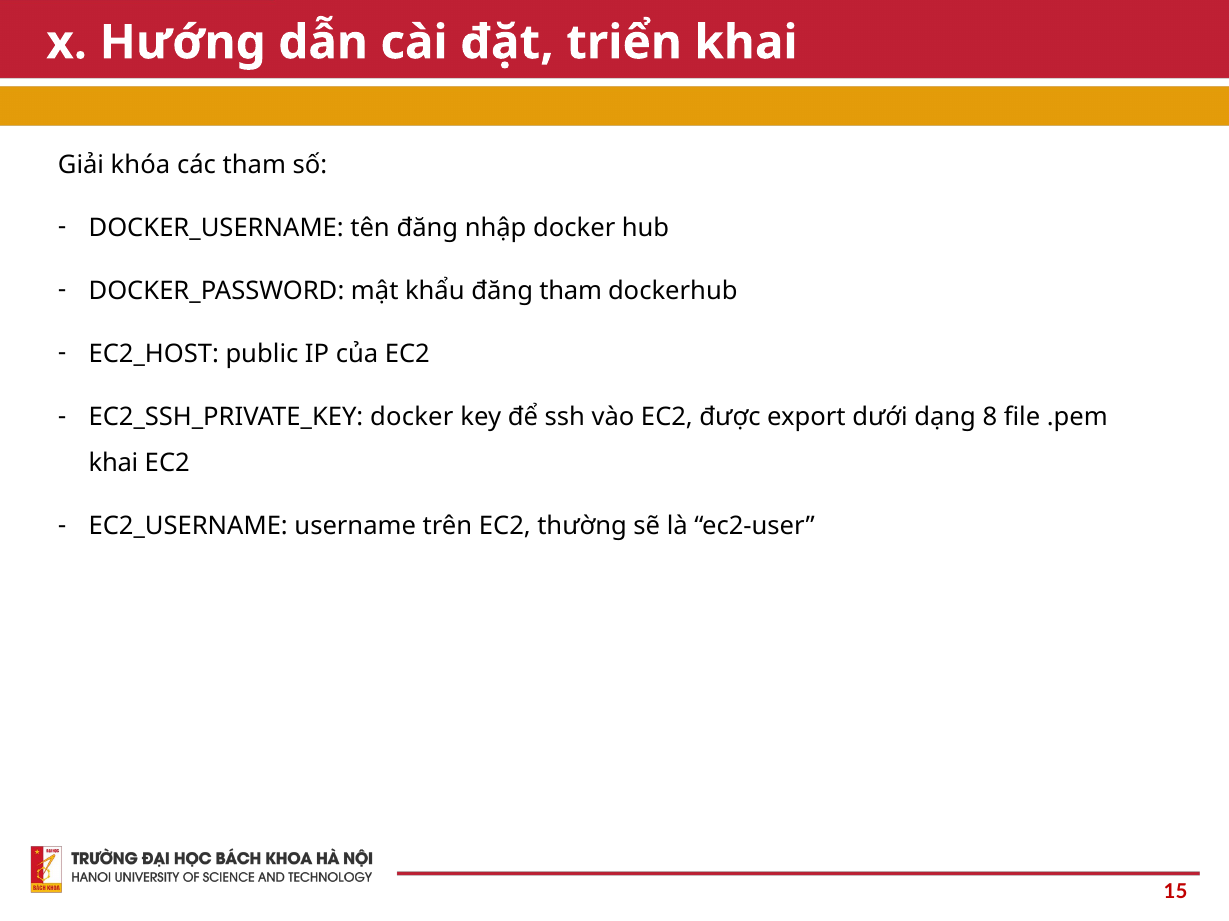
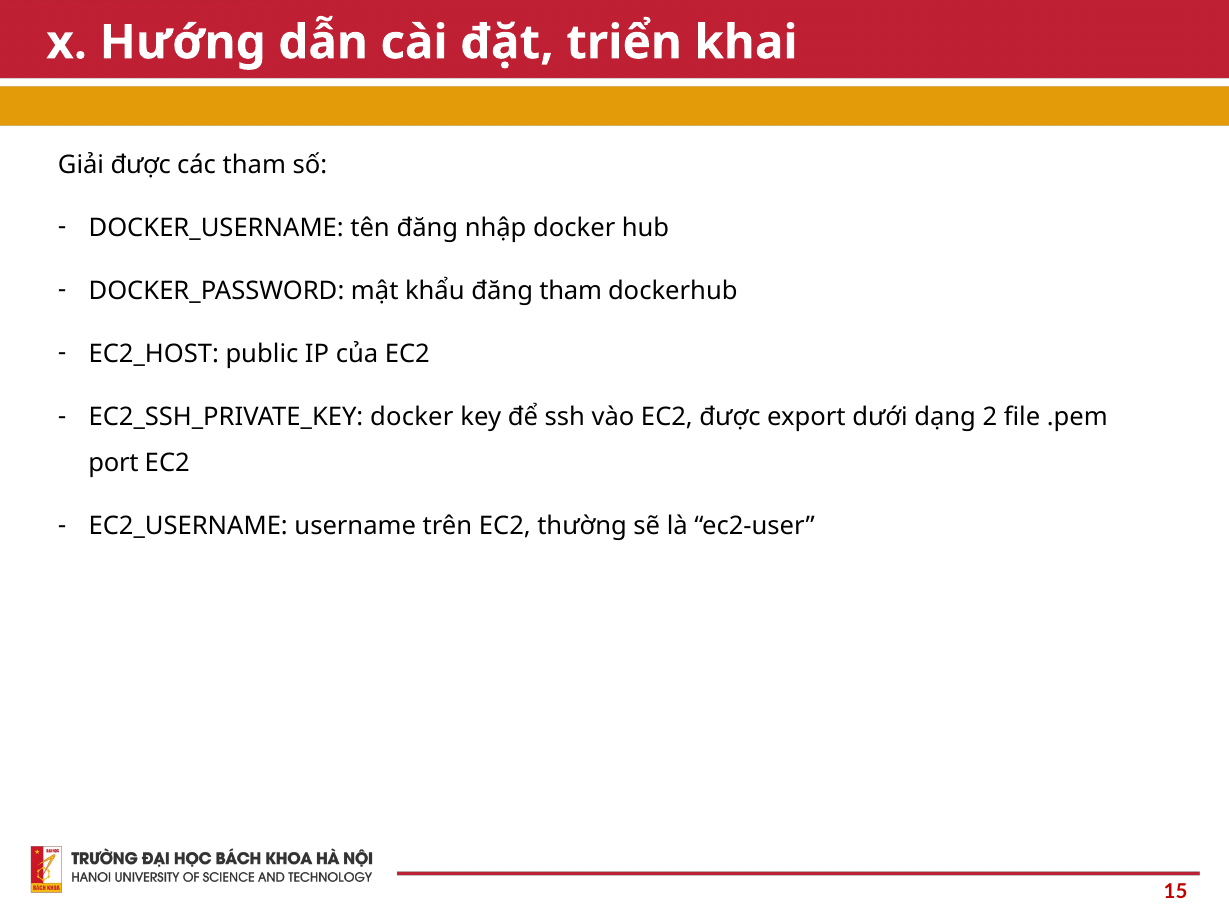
Giải khóa: khóa -> được (141, 165)
8: 8 -> 2 (990, 417)
khai: khai -> port (113, 464)
